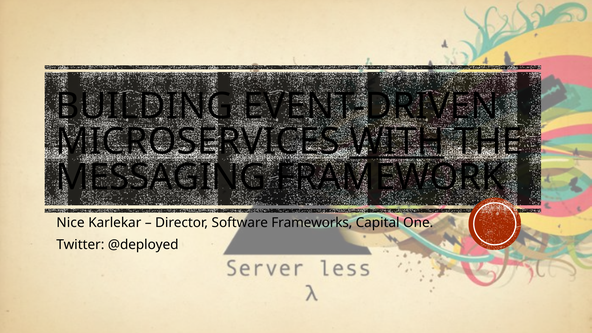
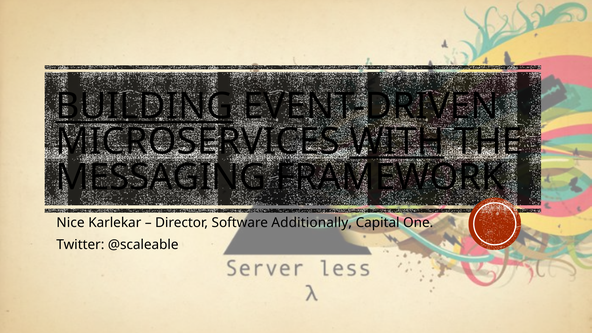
BUILDING underline: none -> present (144, 106)
Frameworks: Frameworks -> Additionally (312, 223)
@deployed: @deployed -> @scaleable (143, 245)
